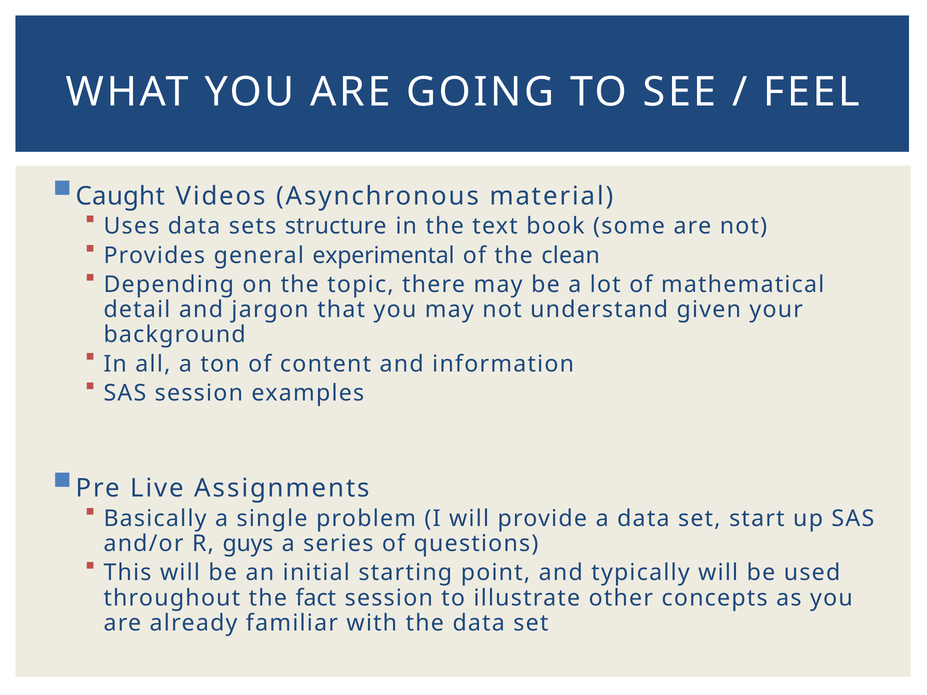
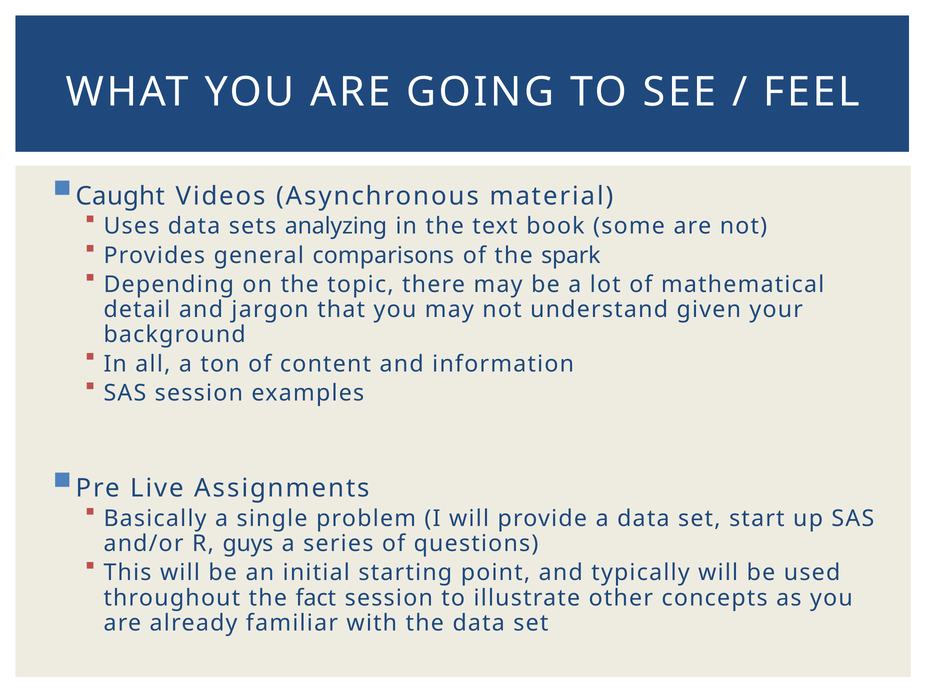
structure: structure -> analyzing (336, 226)
experimental: experimental -> comparisons (383, 256)
clean: clean -> spark (571, 256)
